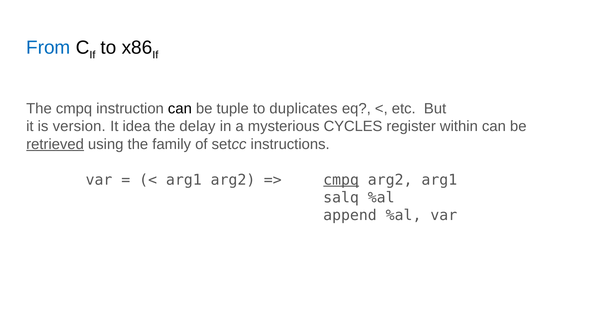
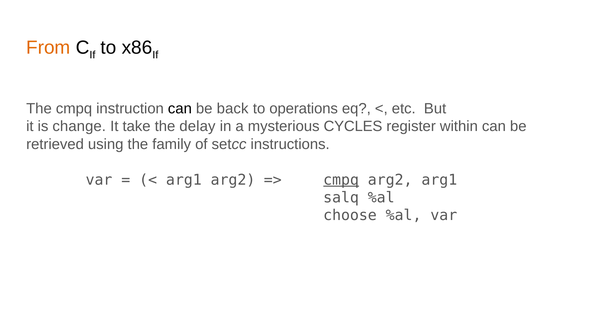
From colour: blue -> orange (48, 48)
tuple: tuple -> back (233, 109)
duplicates: duplicates -> operations (304, 109)
version: version -> change (79, 126)
idea: idea -> take (137, 126)
retrieved underline: present -> none (55, 144)
append: append -> choose (350, 215)
